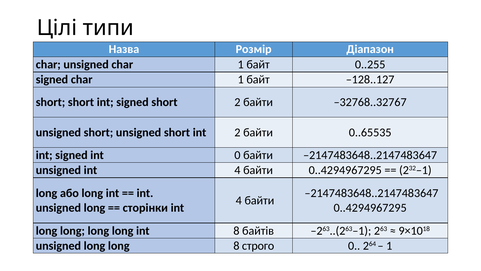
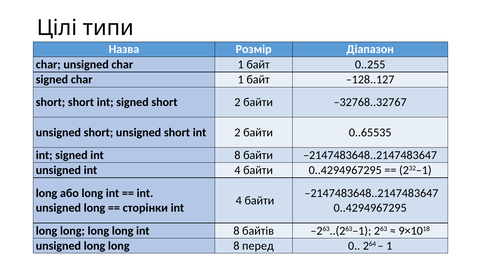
signed int 0: 0 -> 8 (237, 155)
строго: строго -> перед (258, 245)
